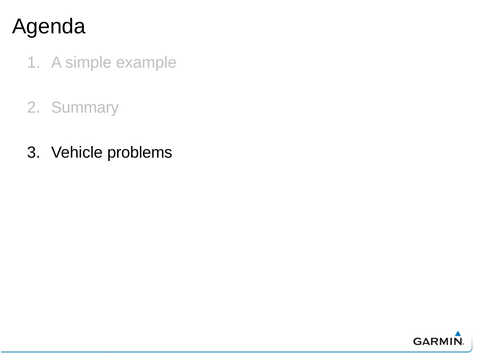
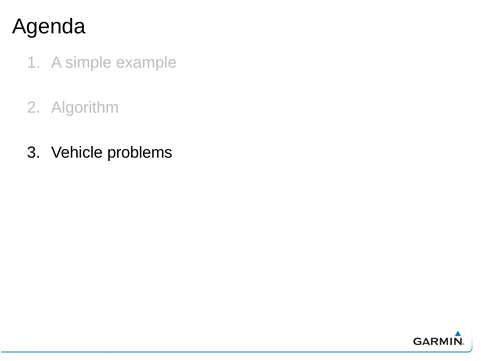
Summary: Summary -> Algorithm (85, 107)
